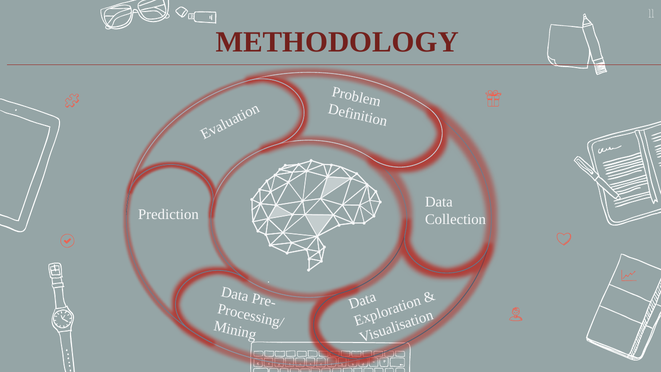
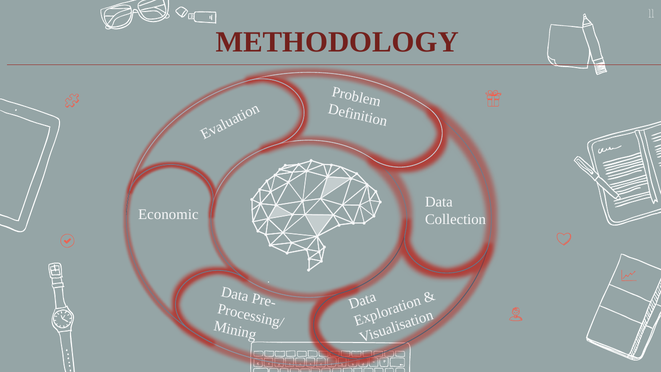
Prediction: Prediction -> Economic (168, 214)
